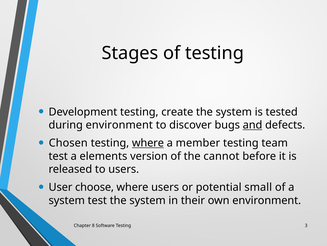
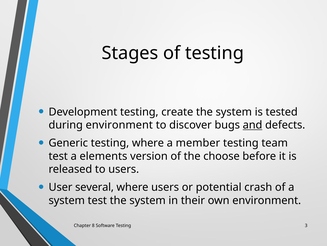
Chosen: Chosen -> Generic (68, 143)
where underline: present -> none (148, 143)
cannot: cannot -> choose (222, 156)
choose: choose -> several (95, 187)
small: small -> crash (258, 187)
